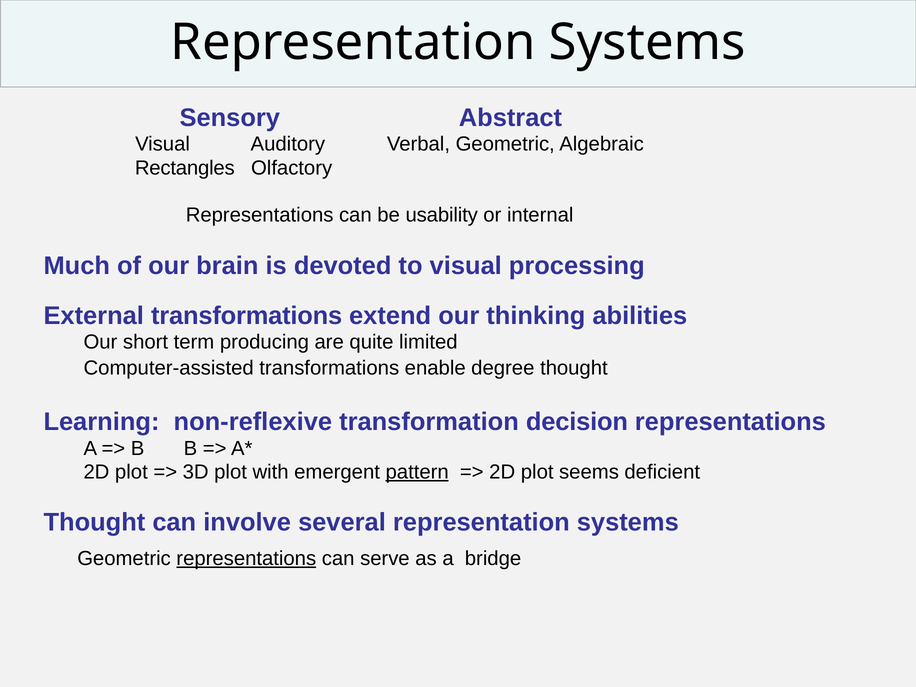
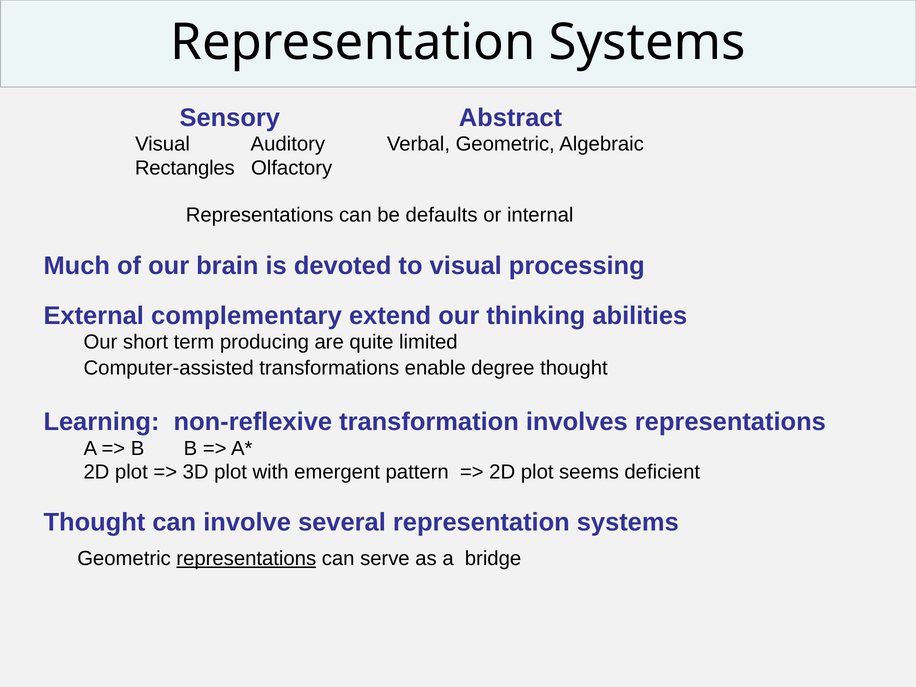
usability: usability -> defaults (442, 215)
External transformations: transformations -> complementary (246, 316)
decision: decision -> involves (577, 422)
pattern underline: present -> none (417, 472)
